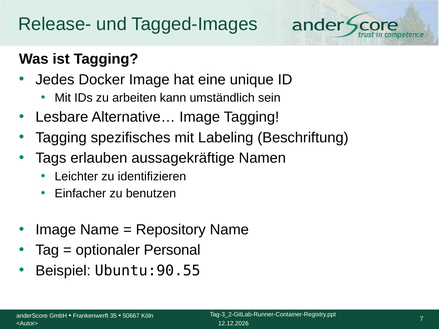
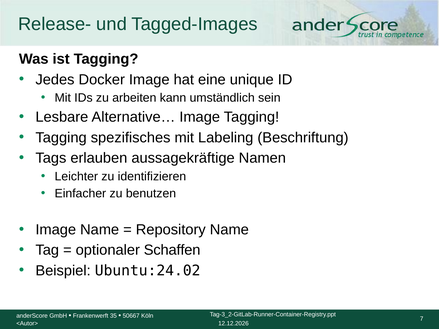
Personal: Personal -> Schaffen (172, 250)
Ubuntu:90.55: Ubuntu:90.55 -> Ubuntu:24.02 (148, 271)
